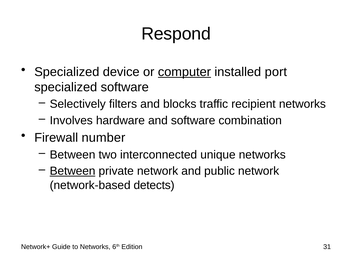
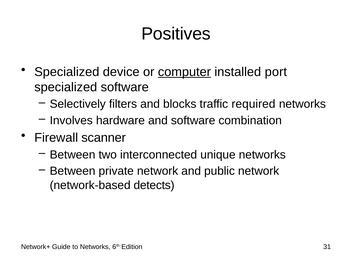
Respond: Respond -> Positives (176, 34)
recipient: recipient -> required (253, 104)
number: number -> scanner (104, 138)
Between underline: present -> none (73, 171)
